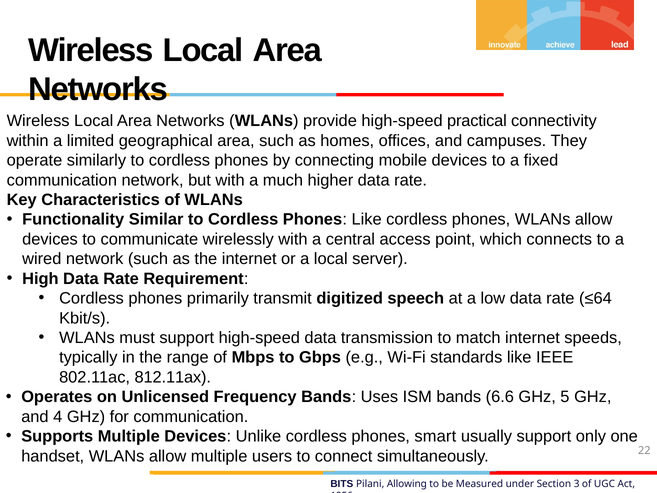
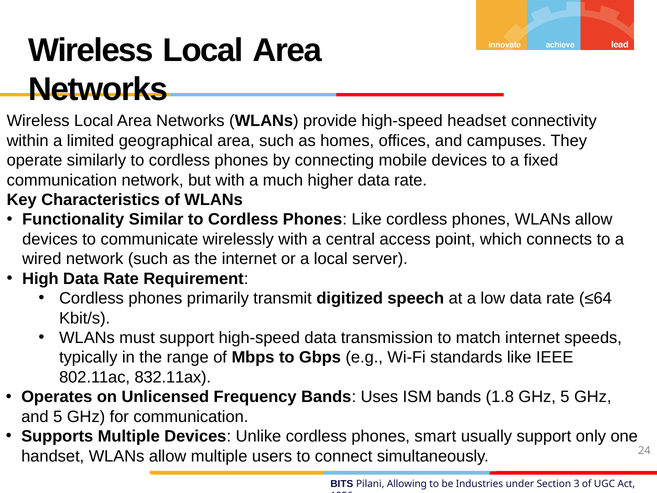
practical: practical -> headset (477, 121)
812.11ax: 812.11ax -> 832.11ax (173, 377)
6.6: 6.6 -> 1.8 (500, 397)
and 4: 4 -> 5 (58, 417)
22: 22 -> 24 (644, 450)
Measured: Measured -> Industries (479, 484)
